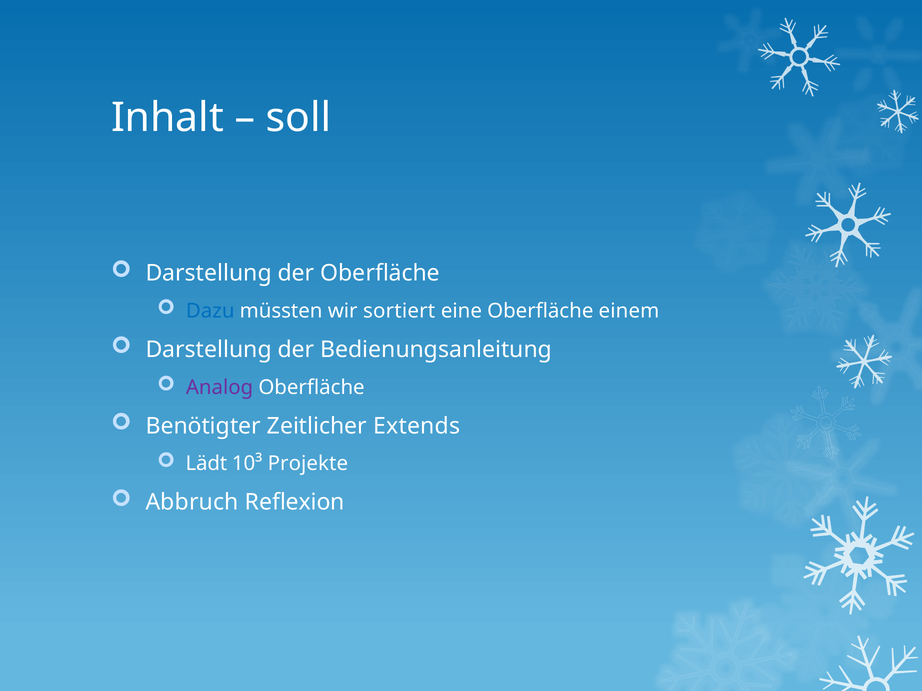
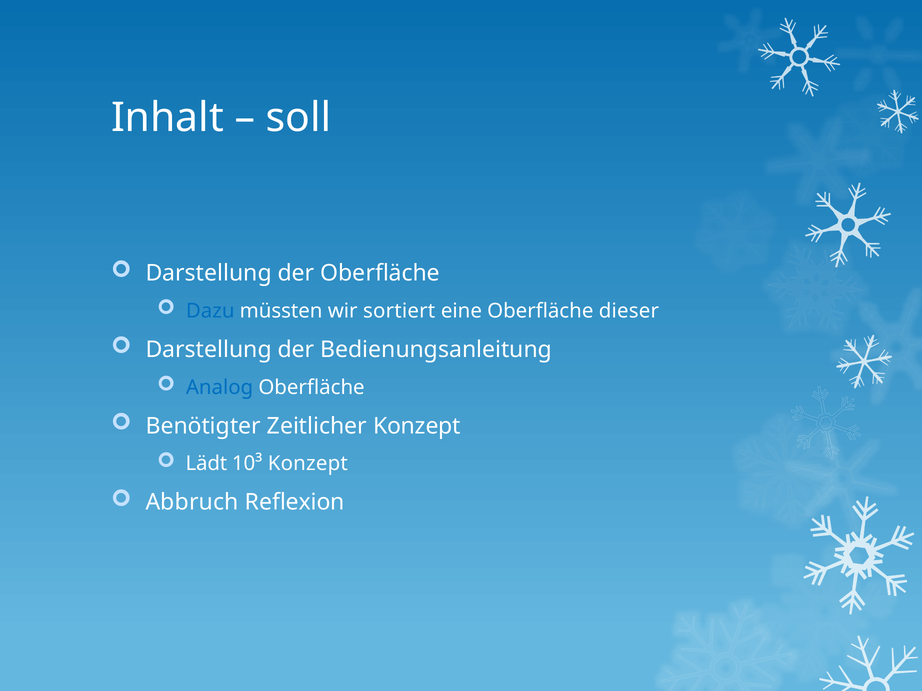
einem: einem -> dieser (629, 311)
Analog colour: purple -> blue (220, 388)
Zeitlicher Extends: Extends -> Konzept (417, 426)
10³ Projekte: Projekte -> Konzept (308, 464)
